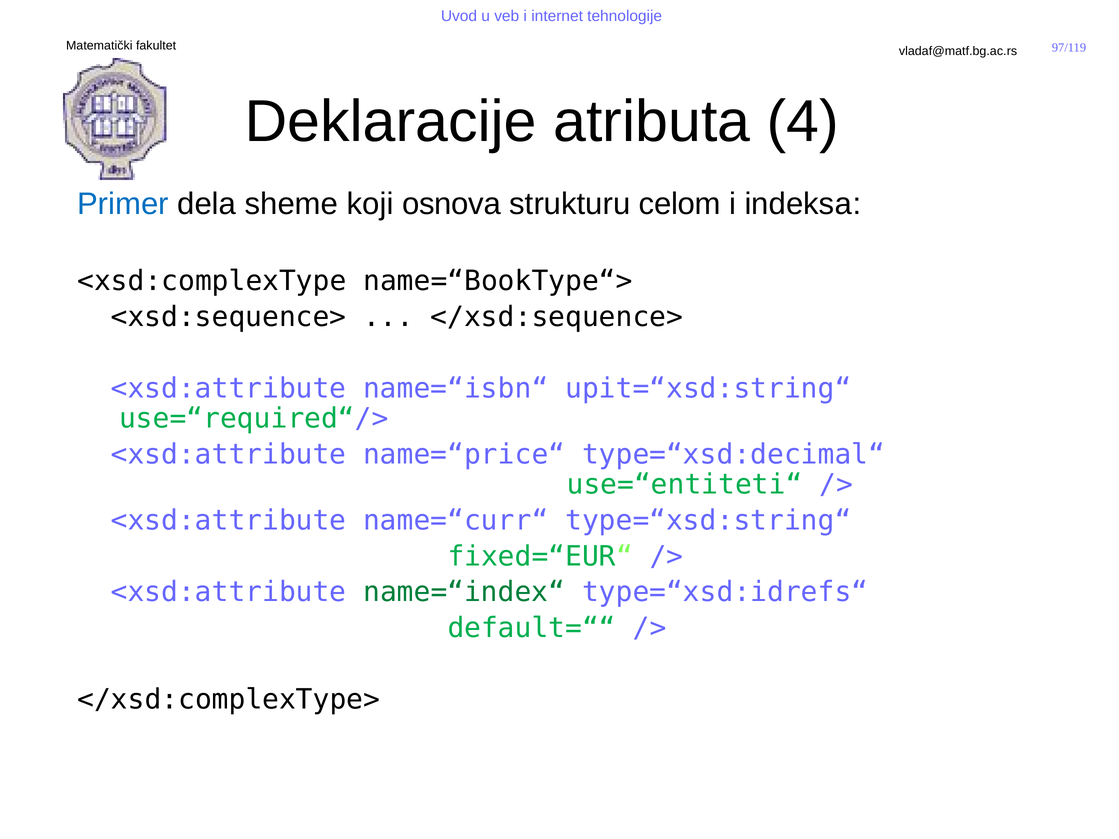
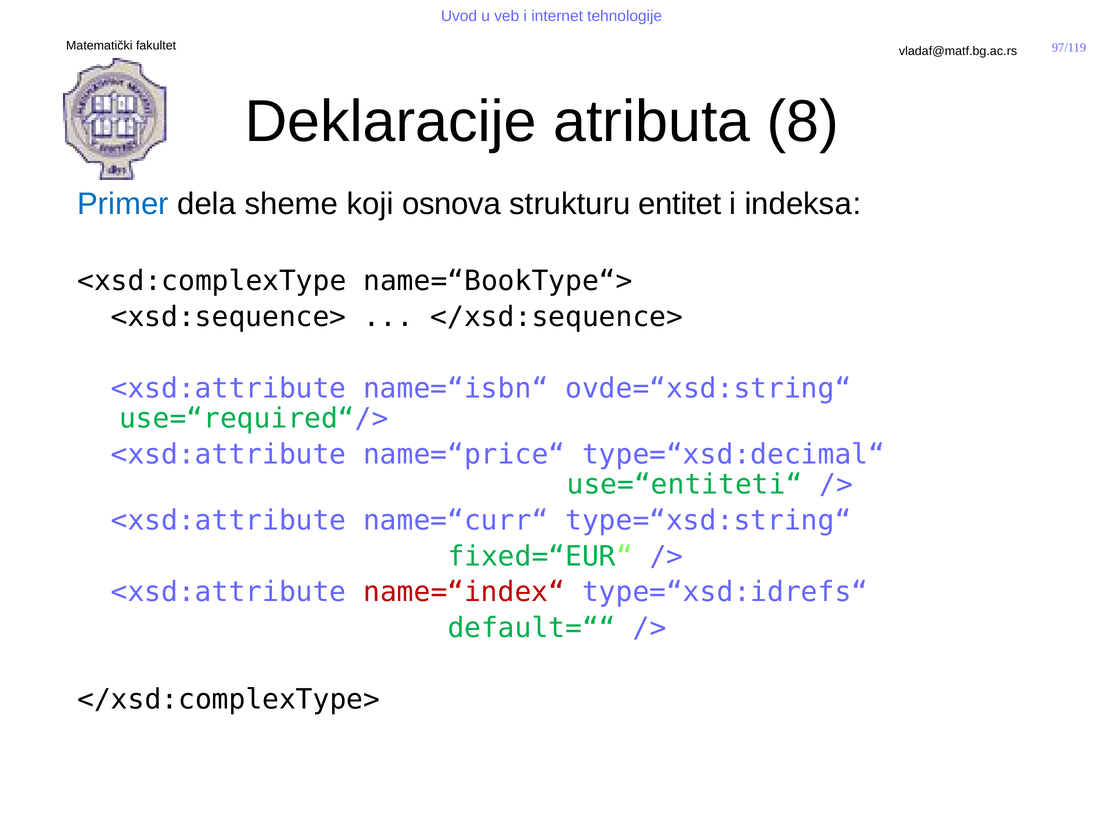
4: 4 -> 8 (803, 122)
celom: celom -> entitet (680, 204)
upit=“xsd:string“: upit=“xsd:string“ -> ovde=“xsd:string“ (708, 389)
name=“index“ colour: green -> red (464, 592)
